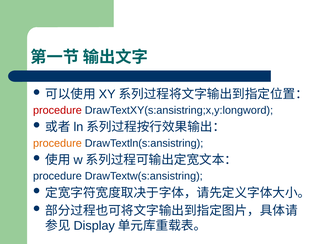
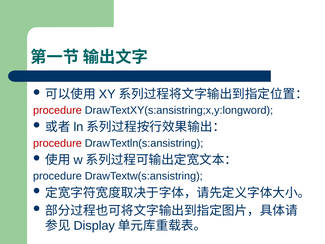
procedure colour: orange -> red (57, 143)
